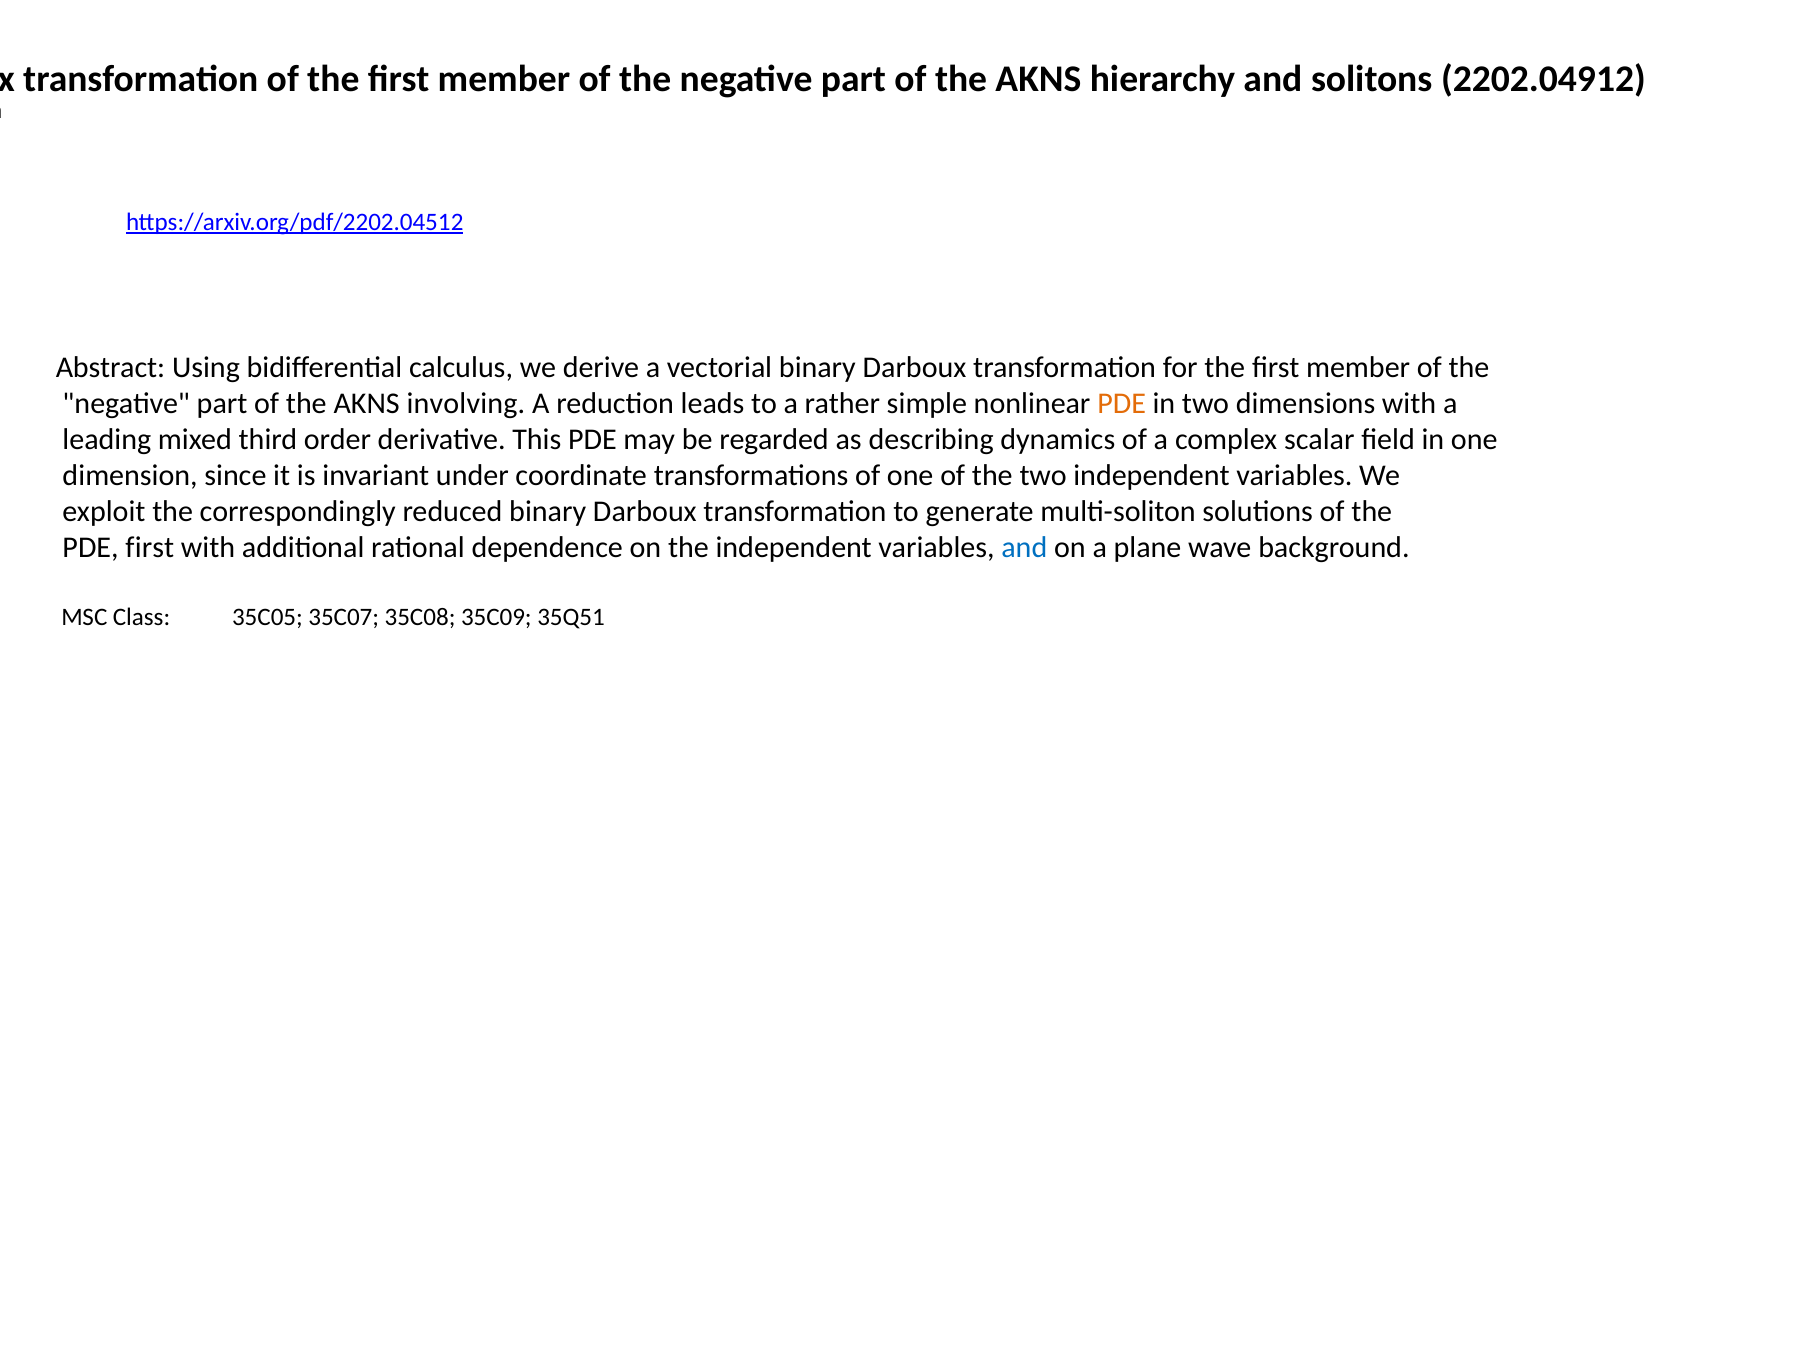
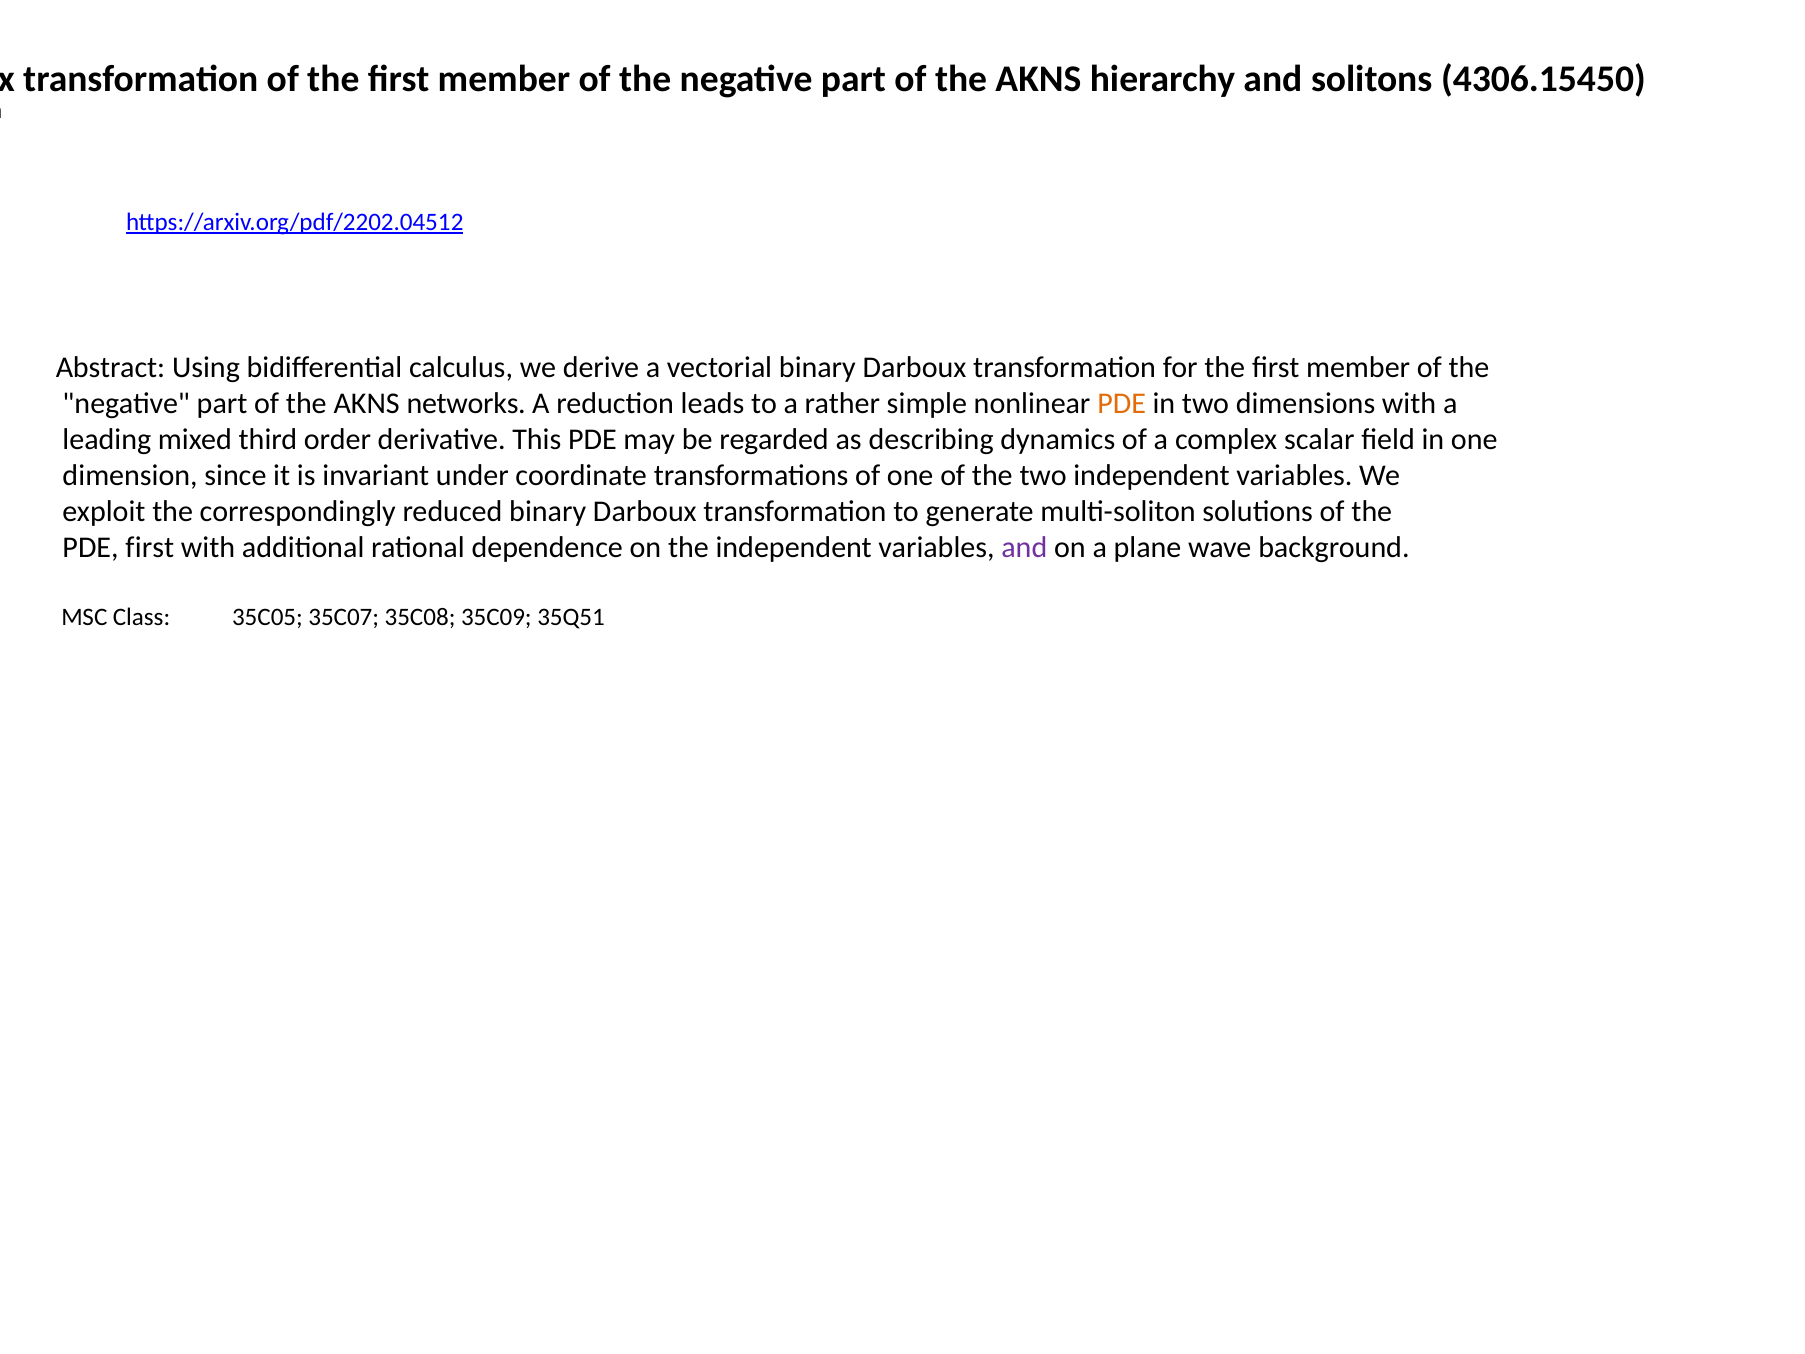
2202.04912: 2202.04912 -> 4306.15450 (1543, 79)
involving: involving -> networks (466, 403)
and colour: blue -> purple (1024, 548)
